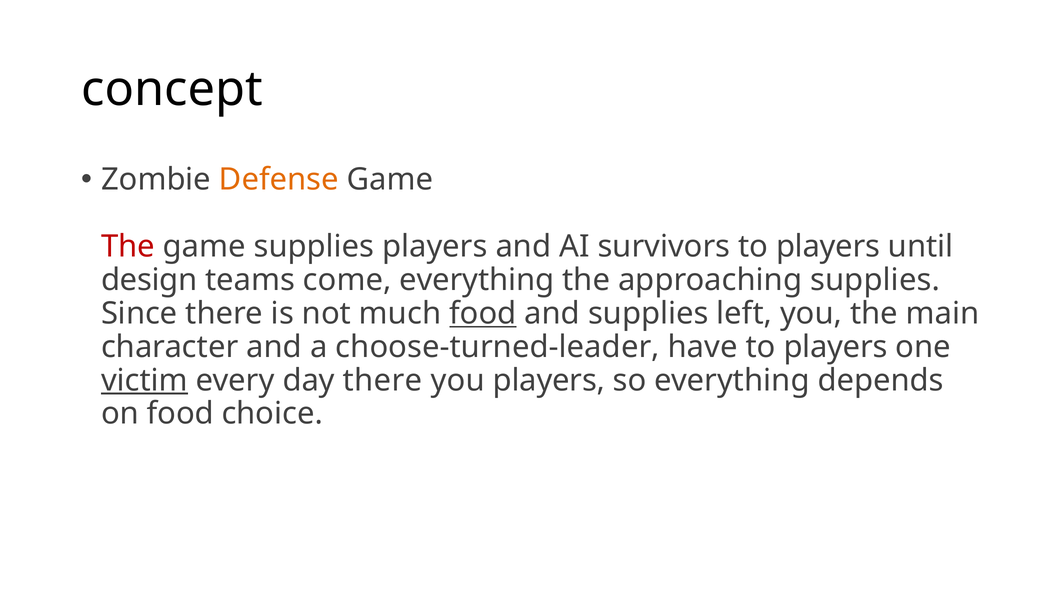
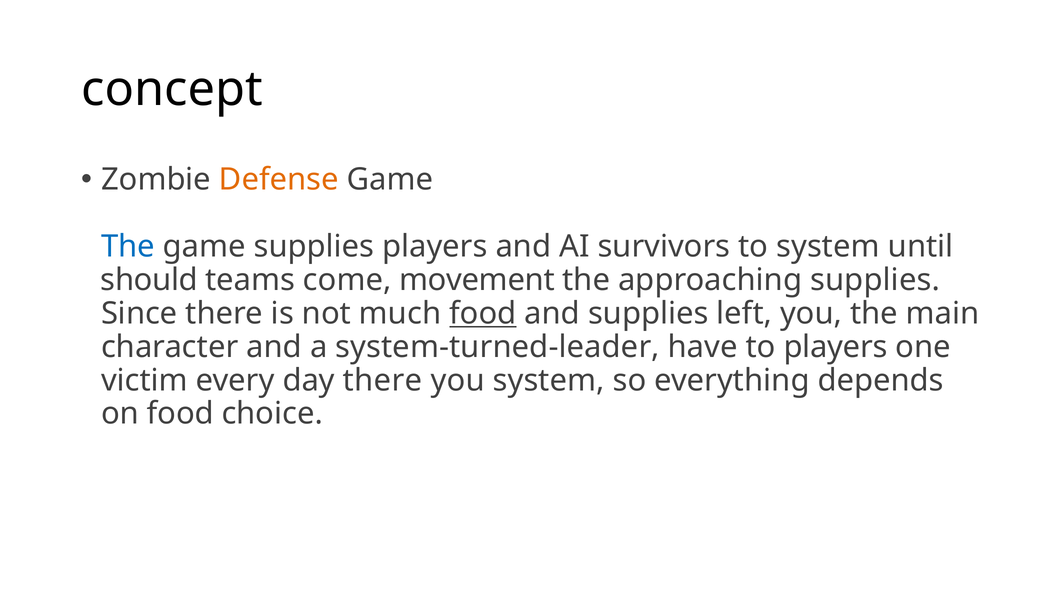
The colour: red -> blue (128, 247)
survivors to players: players -> system (828, 247)
design: design -> should (149, 280)
come everything: everything -> movement (477, 280)
choose-turned-leader: choose-turned-leader -> system-turned-leader (498, 347)
victim underline: present -> none (144, 381)
you players: players -> system (549, 381)
